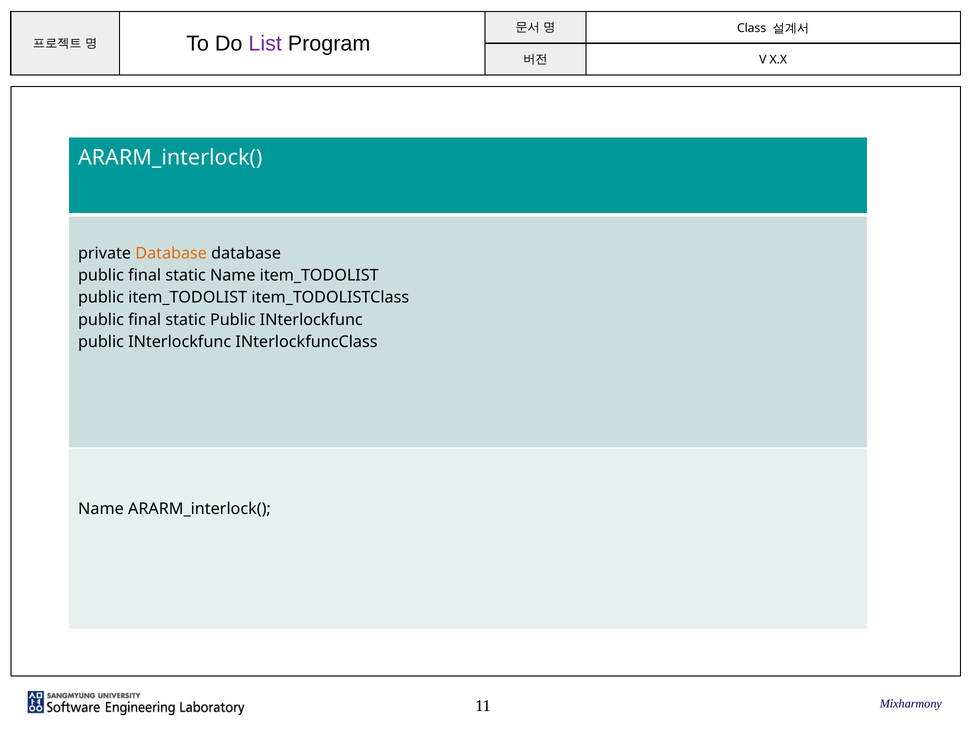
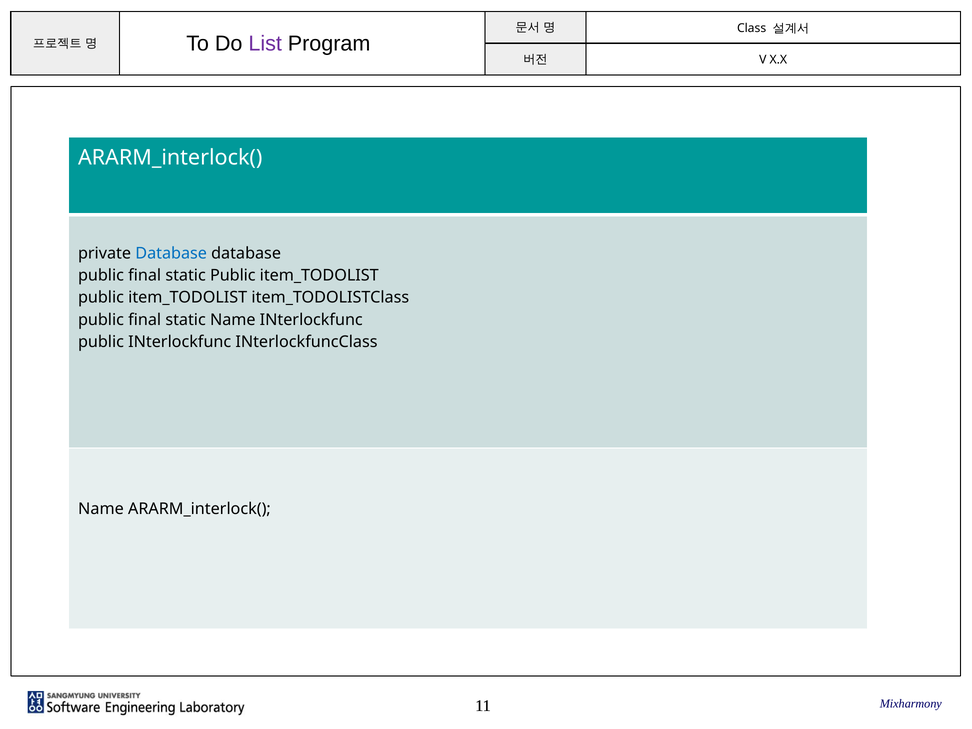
Database colour: orange -> blue (171, 254)
static Name: Name -> Public (233, 276)
static Public: Public -> Name (233, 320)
